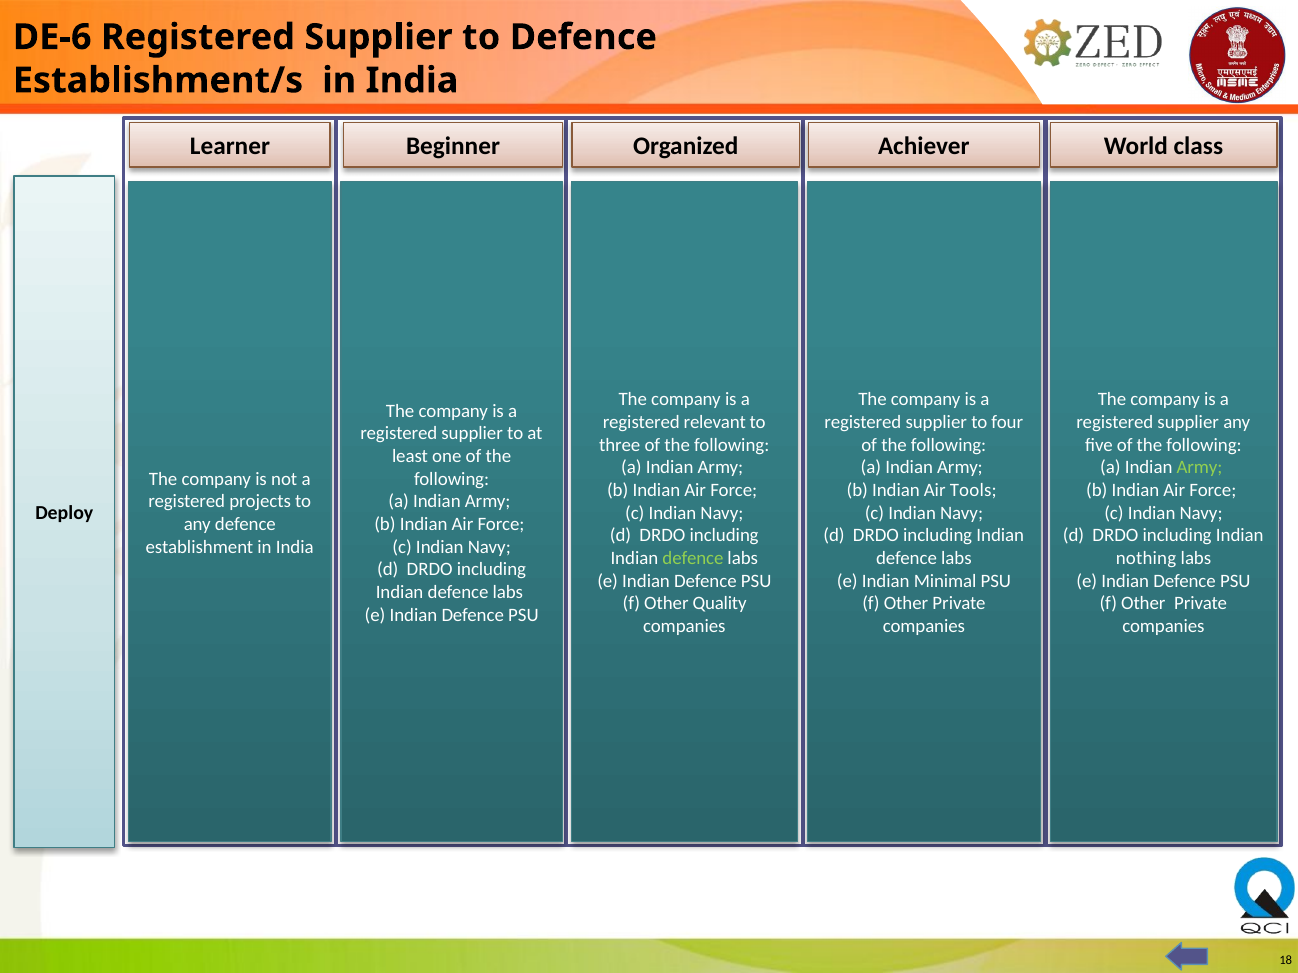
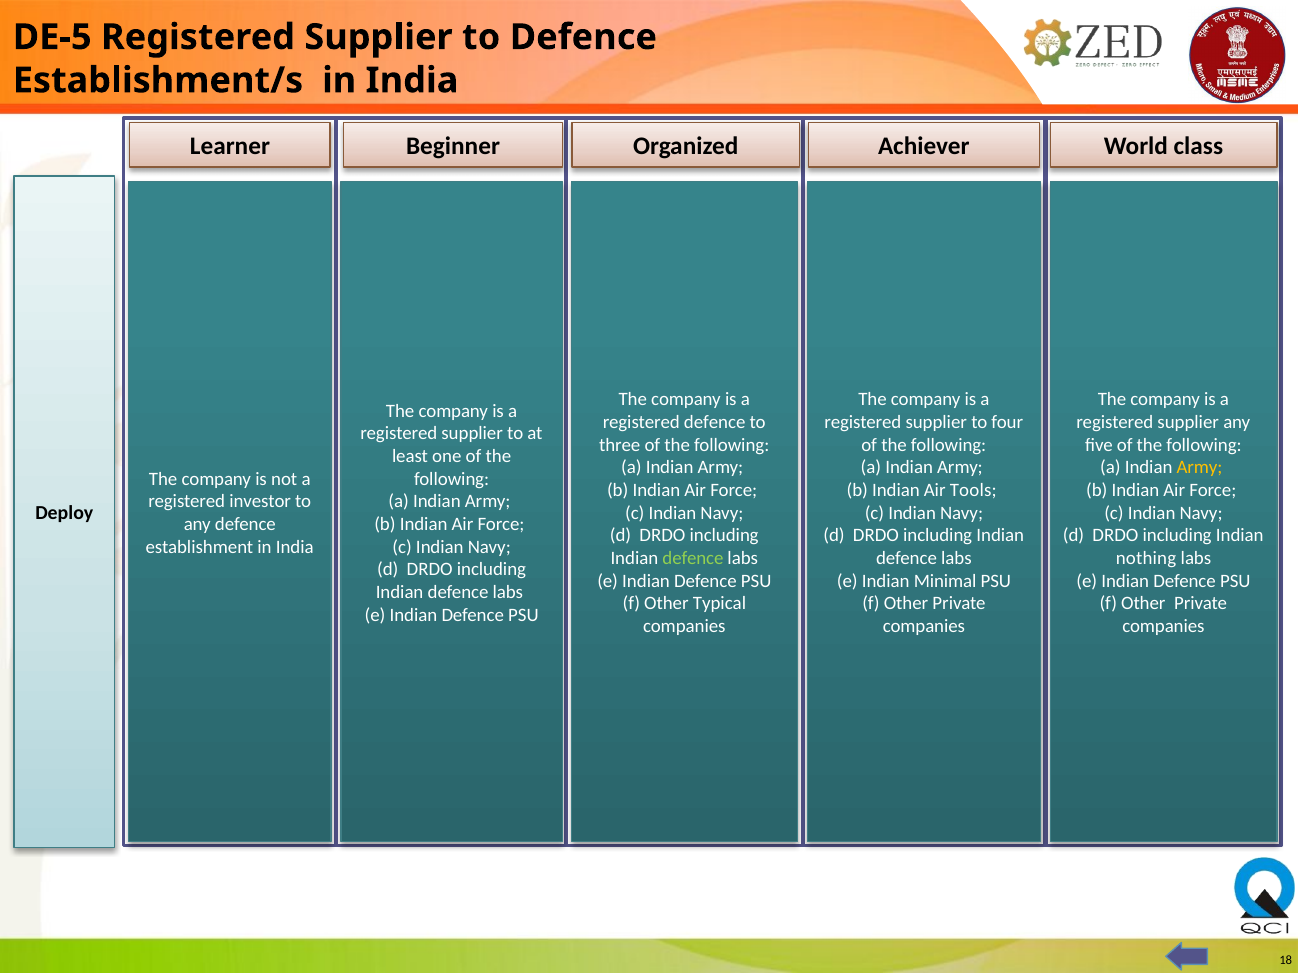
DE-6: DE-6 -> DE-5 (52, 37)
registered relevant: relevant -> defence (715, 422)
Army colour: light green -> yellow (1200, 468)
projects: projects -> investor (260, 502)
Quality: Quality -> Typical (719, 604)
